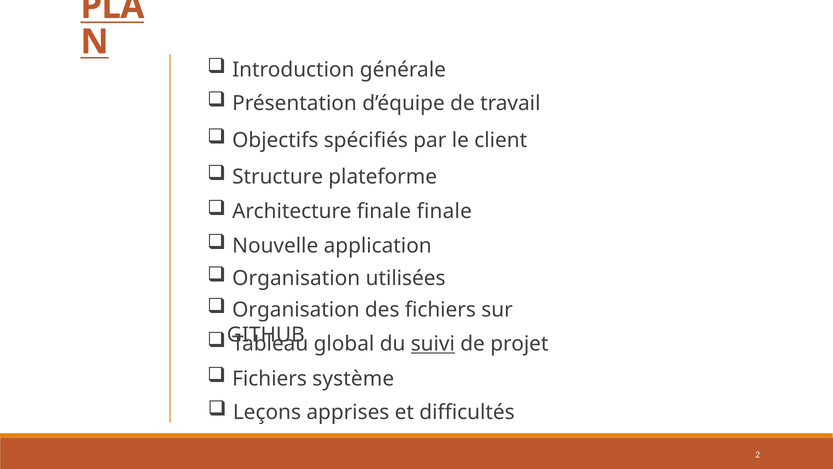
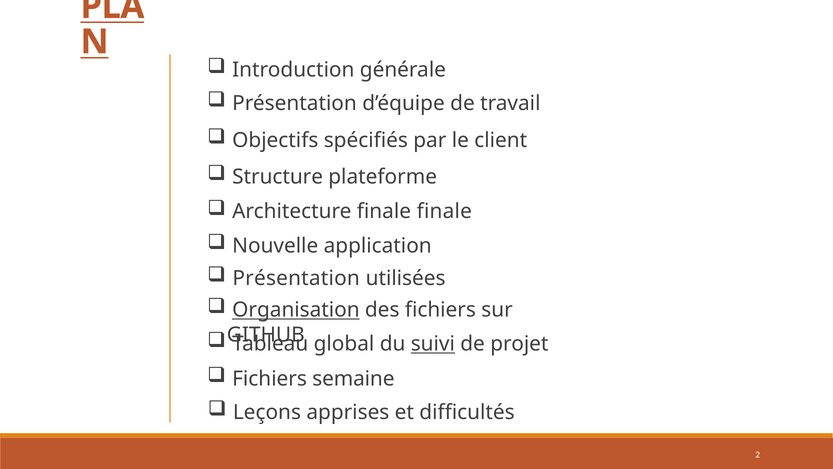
Organisation: Organisation -> Présentation (296, 278)
Organisation underline: none -> present (296, 310)
système: système -> semaine (353, 379)
